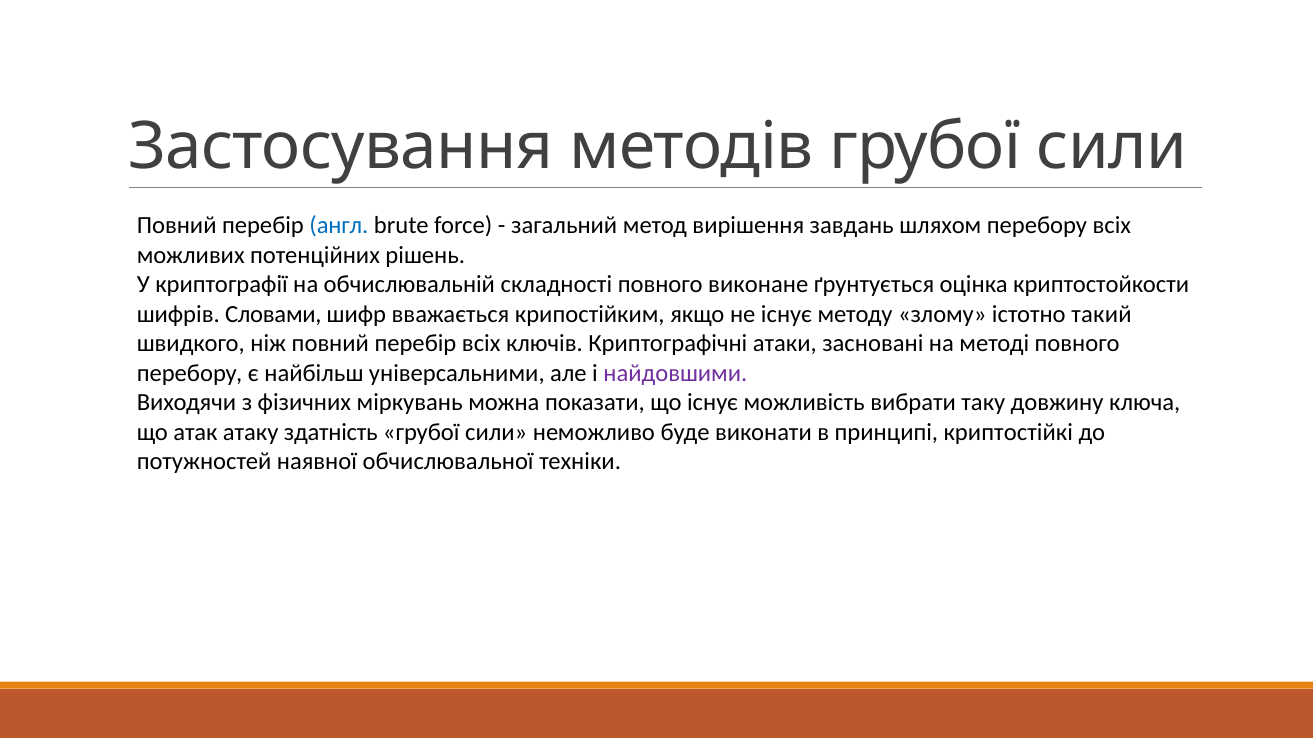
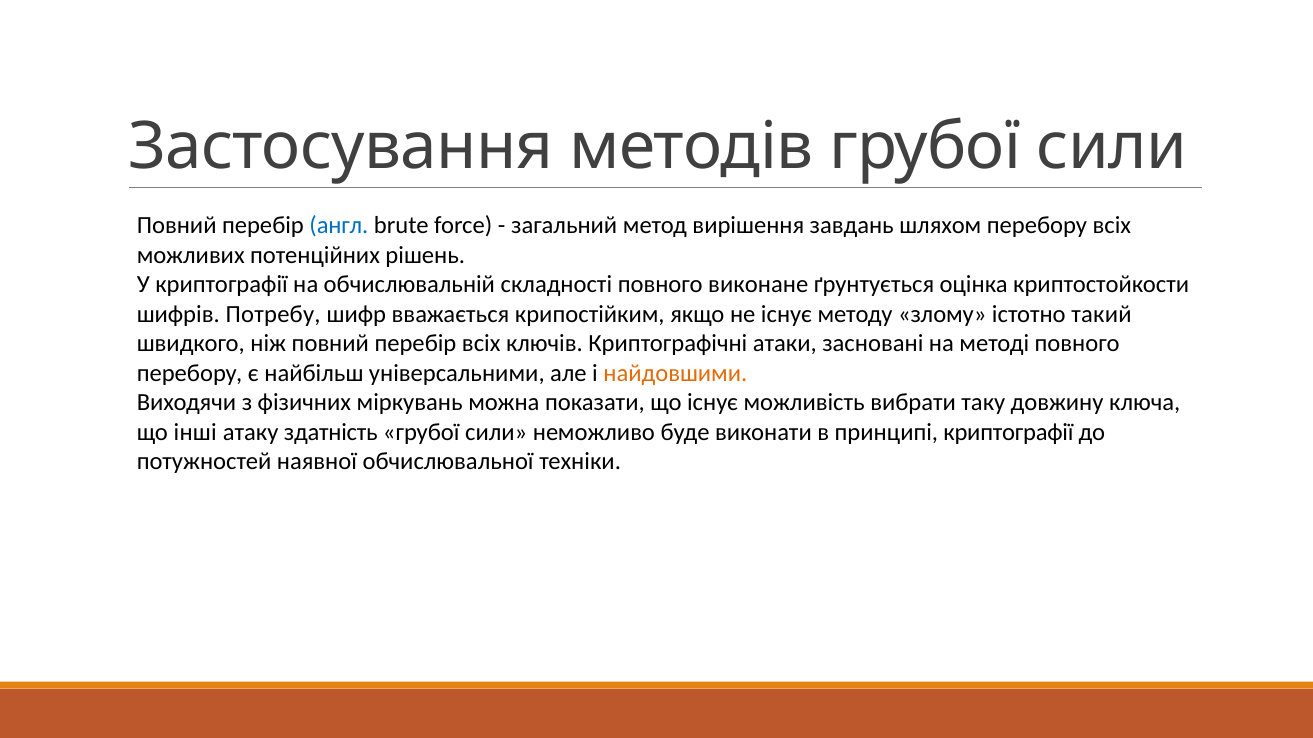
Словами: Словами -> Потребу (273, 315)
найдовшими colour: purple -> orange (675, 374)
атак: атак -> інші (195, 433)
принципі криптостійкі: криптостійкі -> криптографії (1008, 433)
